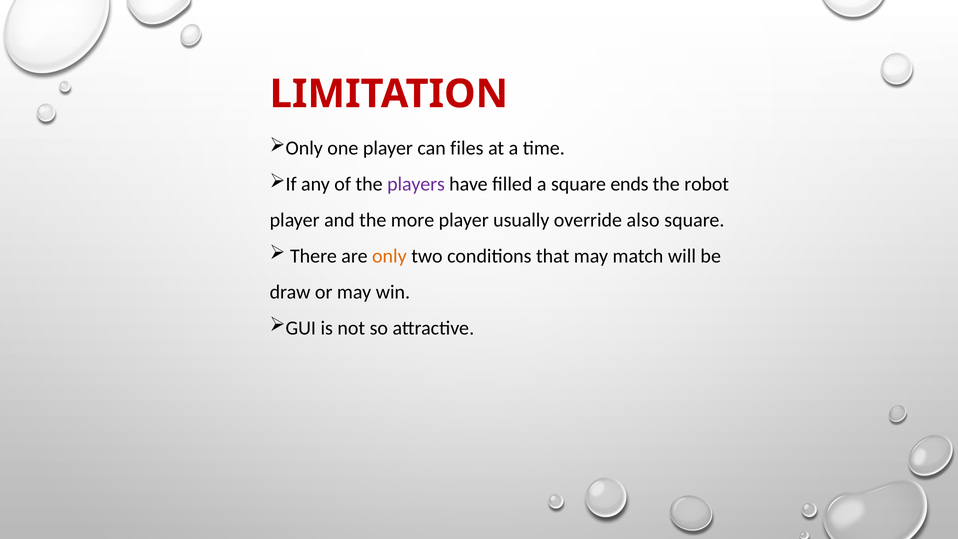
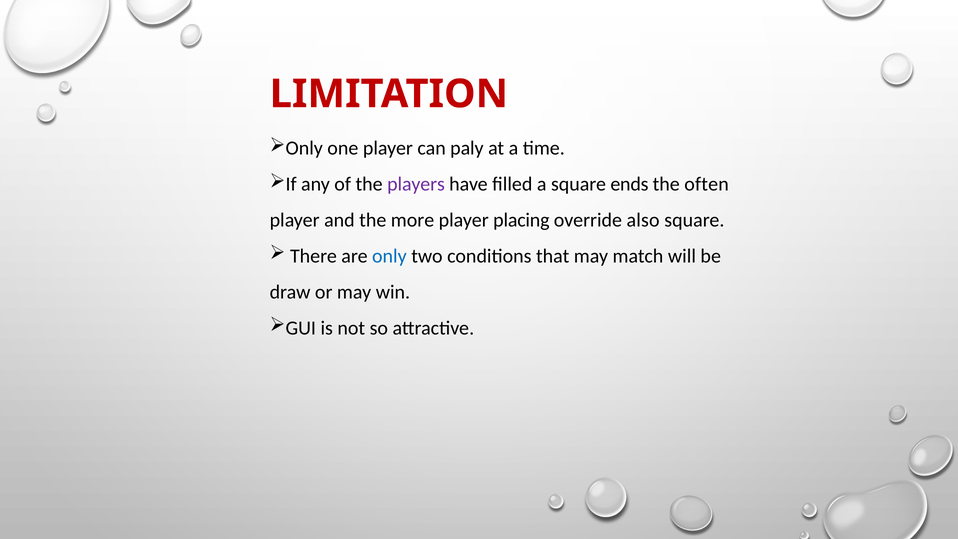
files: files -> paly (467, 148)
robot: robot -> often (707, 184)
usually: usually -> placing (521, 220)
only colour: orange -> blue (389, 256)
